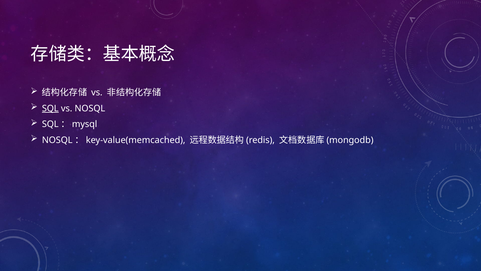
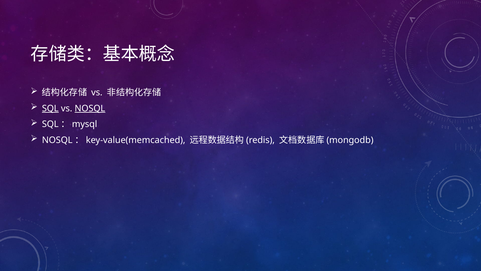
NOSQL underline: none -> present (90, 108)
